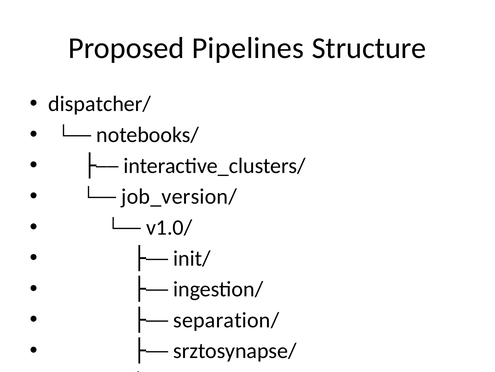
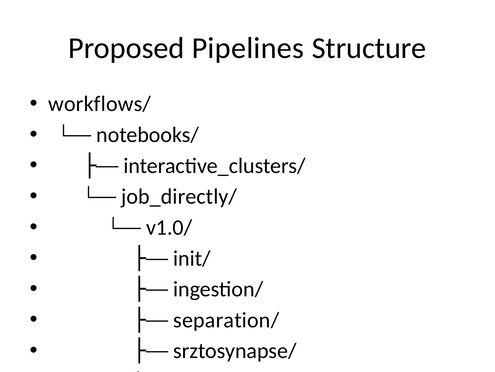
dispatcher/: dispatcher/ -> workflows/ (100, 104)
job_version/: job_version/ -> job_directly/ (179, 196)
